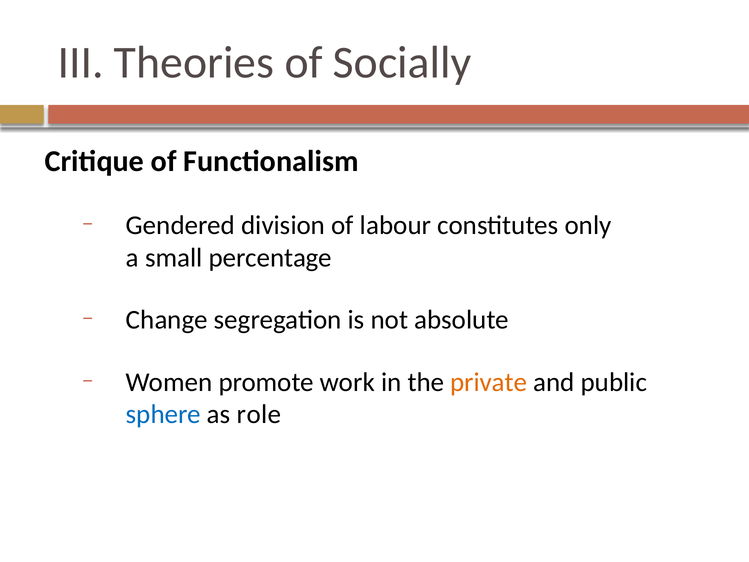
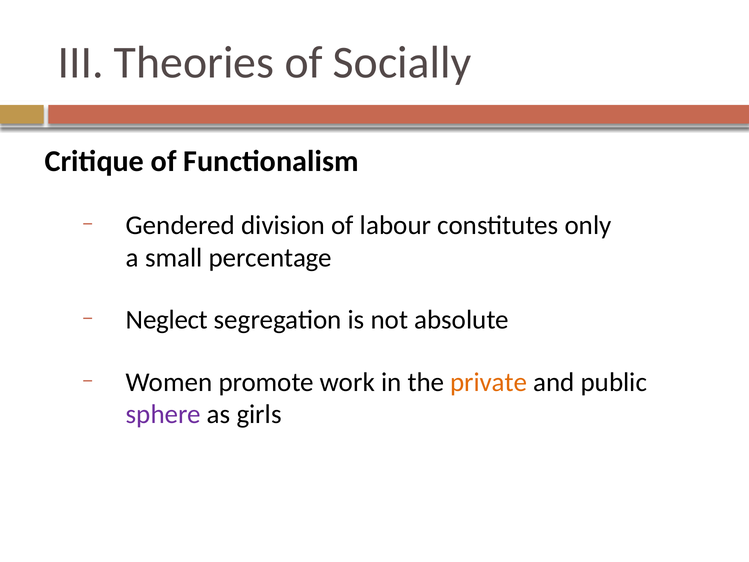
Change: Change -> Neglect (167, 320)
sphere colour: blue -> purple (163, 414)
role: role -> girls (259, 414)
